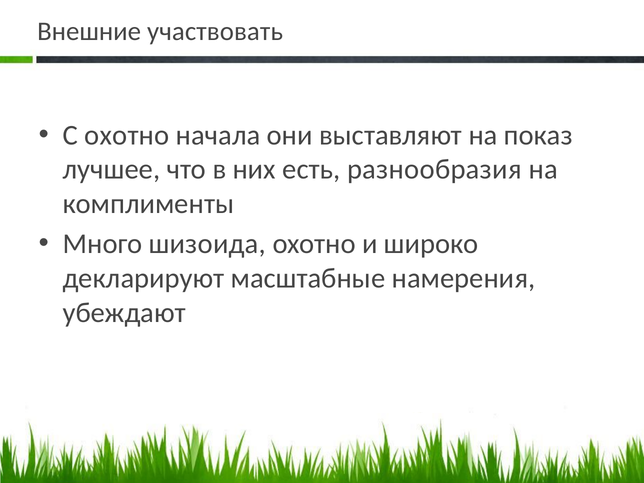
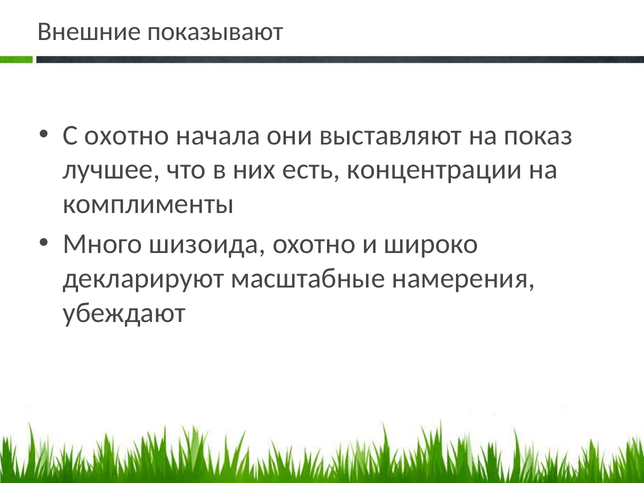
участвовать: участвовать -> показывают (215, 31)
разнообразия: разнообразия -> концентрации (434, 169)
